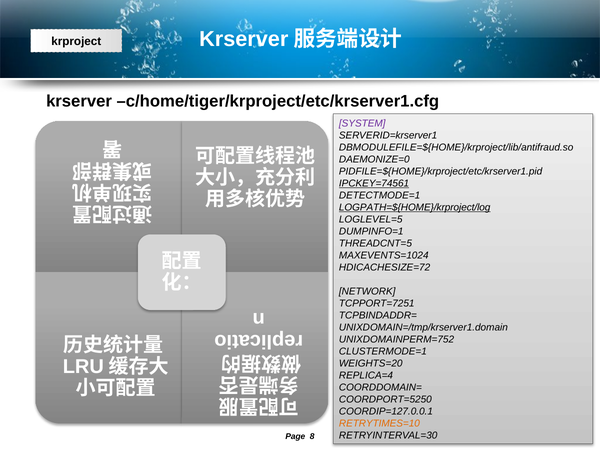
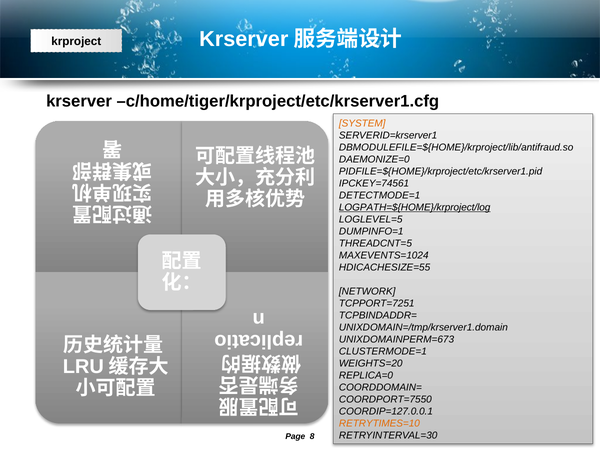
SYSTEM colour: purple -> orange (362, 123)
IPCKEY=74561 underline: present -> none (374, 183)
HDICACHESIZE=72: HDICACHESIZE=72 -> HDICACHESIZE=55 (385, 267)
UNIXDOMAINPERM=752: UNIXDOMAINPERM=752 -> UNIXDOMAINPERM=673 (397, 339)
REPLICA=4: REPLICA=4 -> REPLICA=0 (366, 375)
COORDPORT=5250: COORDPORT=5250 -> COORDPORT=7550 (385, 399)
